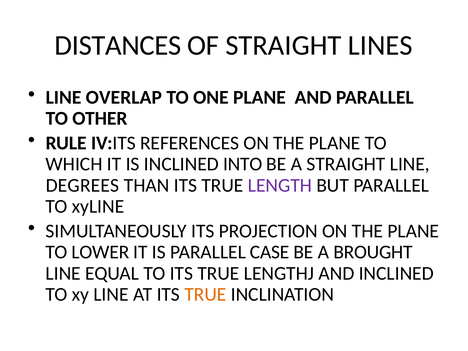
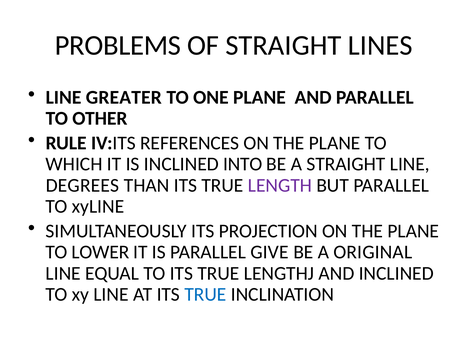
DISTANCES: DISTANCES -> PROBLEMS (118, 45)
OVERLAP: OVERLAP -> GREATER (124, 97)
CASE: CASE -> GIVE (270, 252)
BROUGHT: BROUGHT -> ORIGINAL (373, 252)
TRUE colour: orange -> blue (205, 294)
